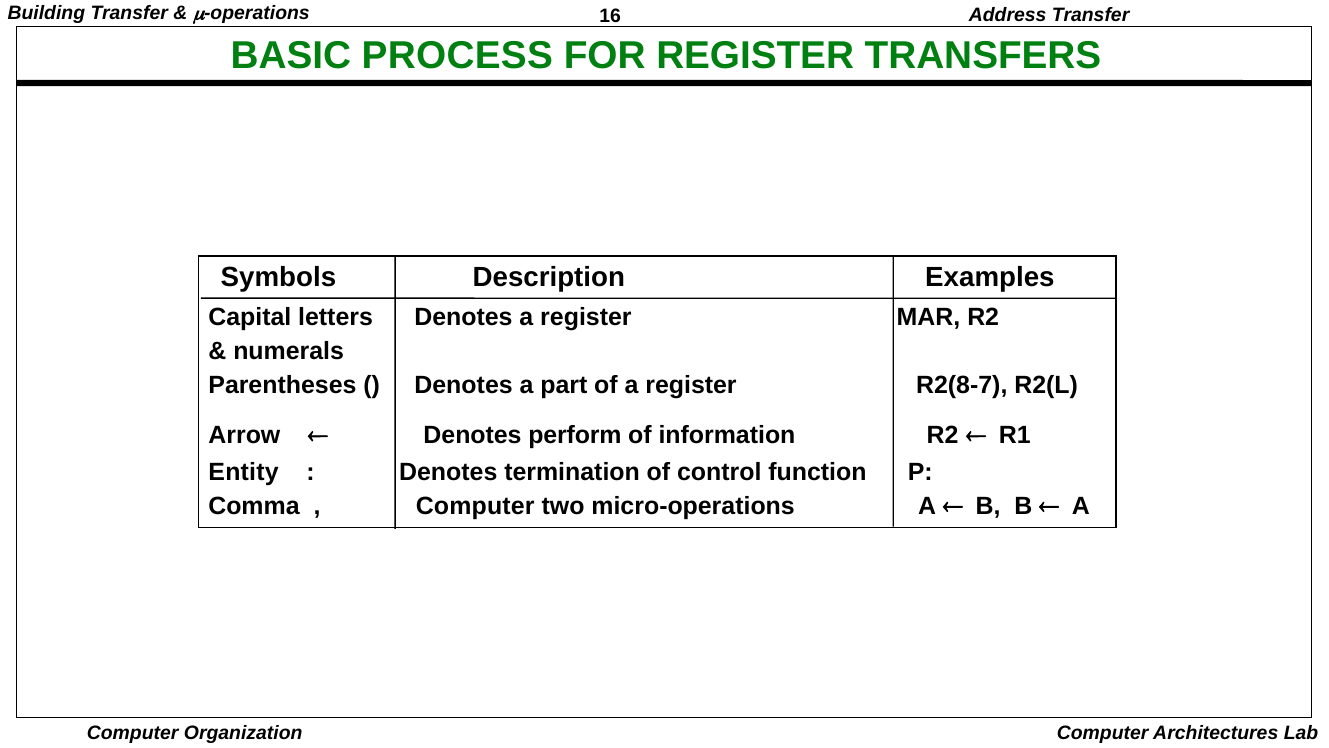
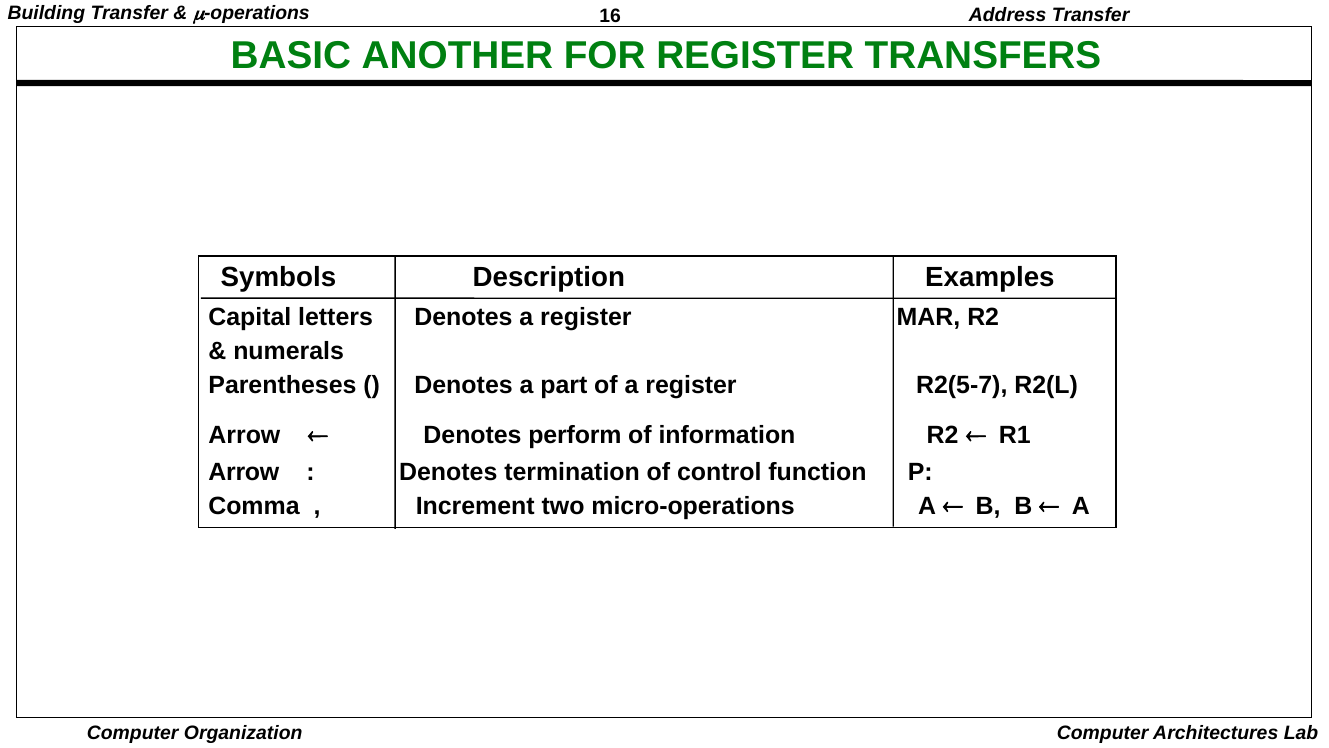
PROCESS: PROCESS -> ANOTHER (457, 55)
R2(8-7: R2(8-7 -> R2(5-7 (962, 385)
Entity: Entity -> Arrow (244, 472)
Computer: Computer -> Increment (475, 506)
